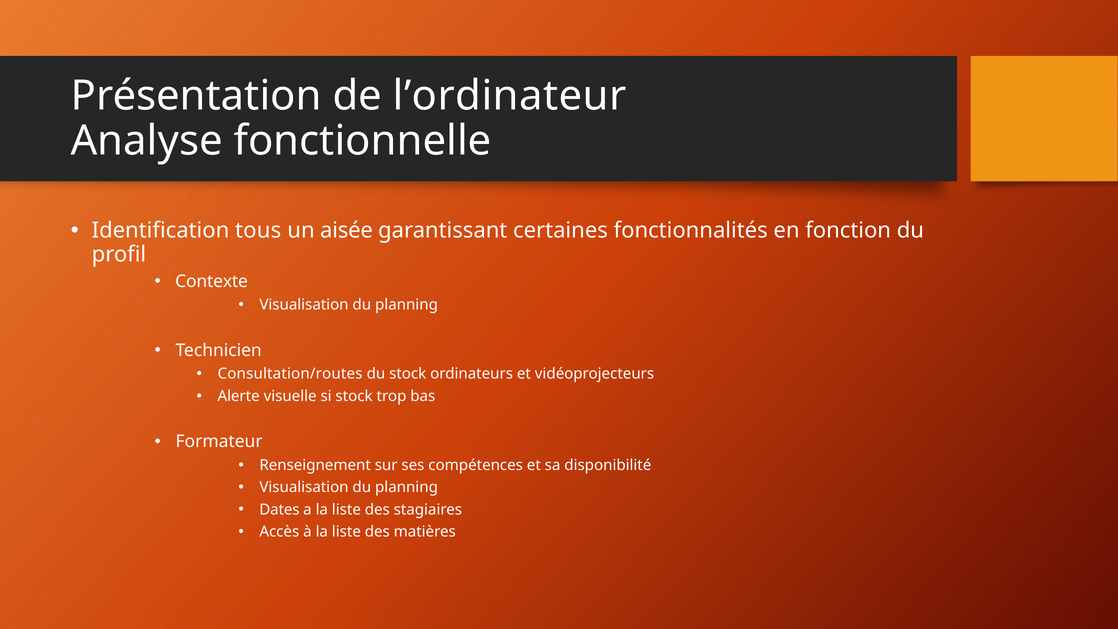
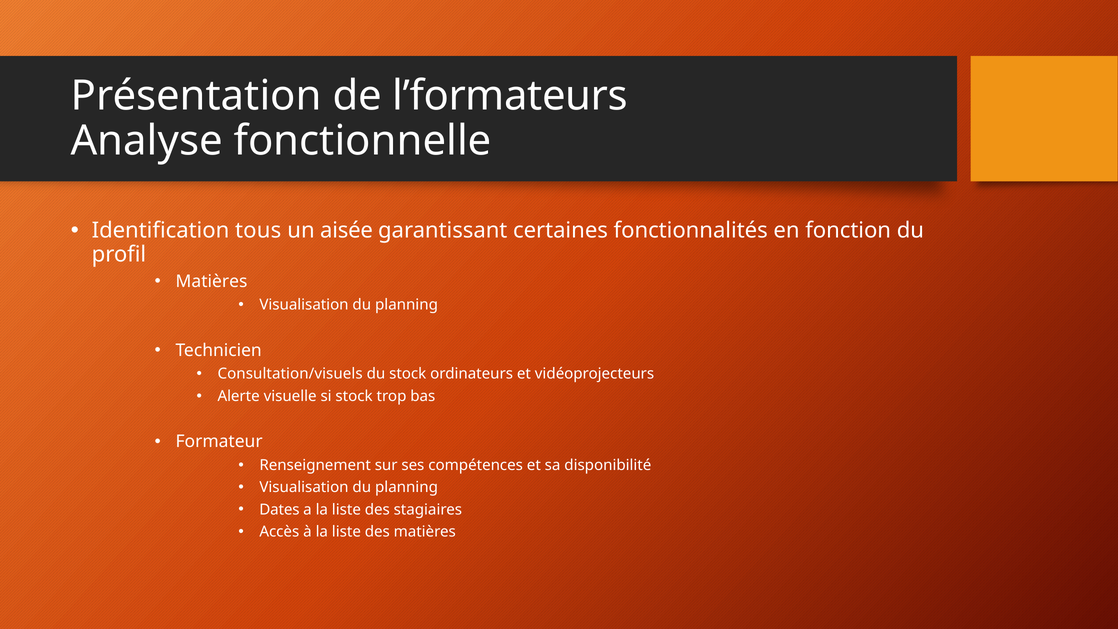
l’ordinateur: l’ordinateur -> l’formateurs (510, 96)
Contexte: Contexte -> Matières (212, 281)
Consultation/routes: Consultation/routes -> Consultation/visuels (290, 374)
